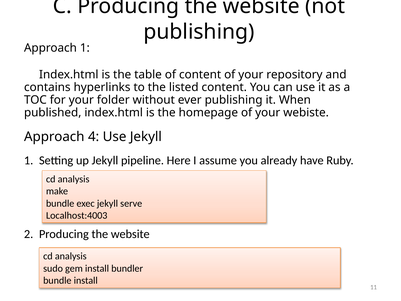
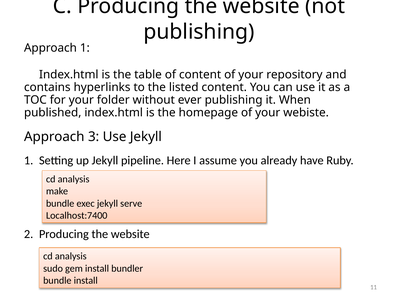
4: 4 -> 3 (94, 137)
Localhost:4003: Localhost:4003 -> Localhost:7400 (77, 215)
